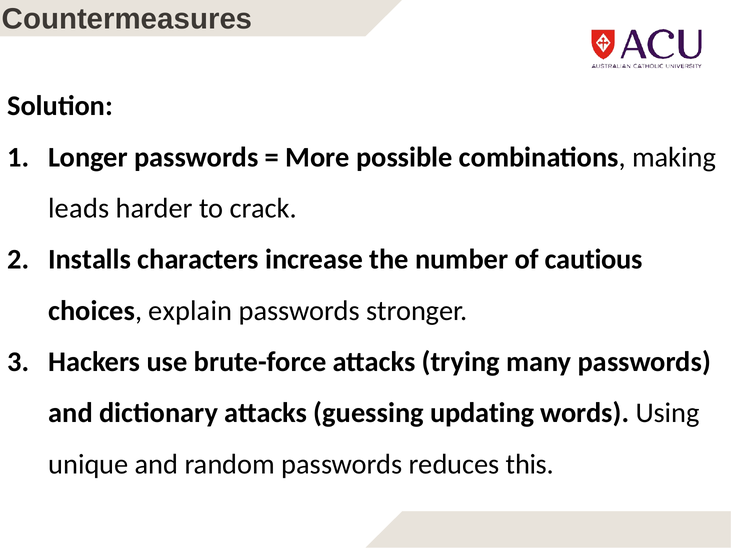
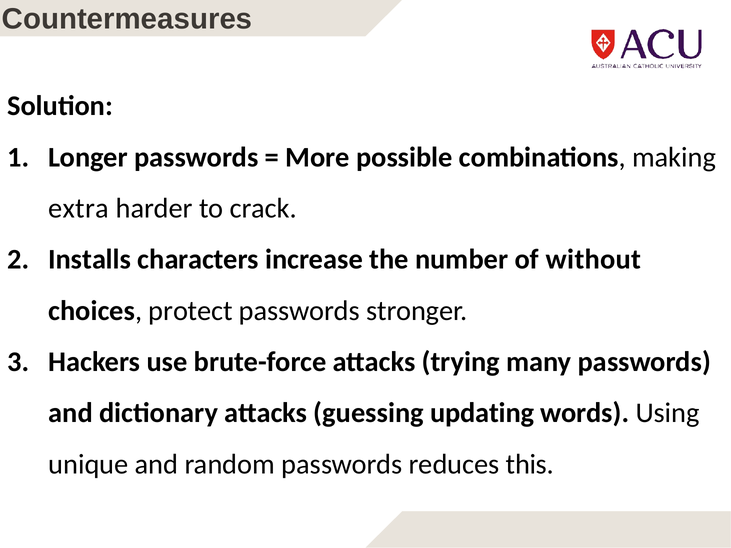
leads: leads -> extra (79, 209)
cautious: cautious -> without (593, 260)
explain: explain -> protect (191, 311)
